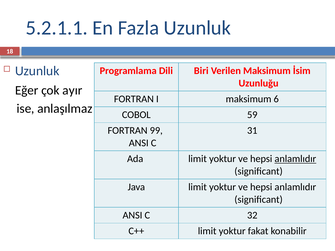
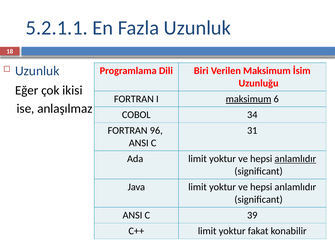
ayır: ayır -> ikisi (72, 90)
maksimum underline: none -> present (249, 99)
59: 59 -> 34 (252, 115)
99: 99 -> 96 (156, 131)
32: 32 -> 39 (252, 216)
